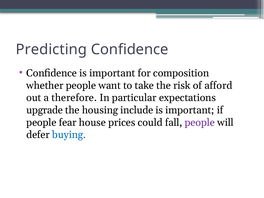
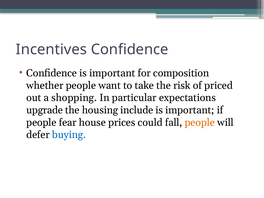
Predicting: Predicting -> Incentives (51, 49)
afford: afford -> priced (218, 85)
therefore: therefore -> shopping (74, 98)
people colour: purple -> orange (200, 122)
